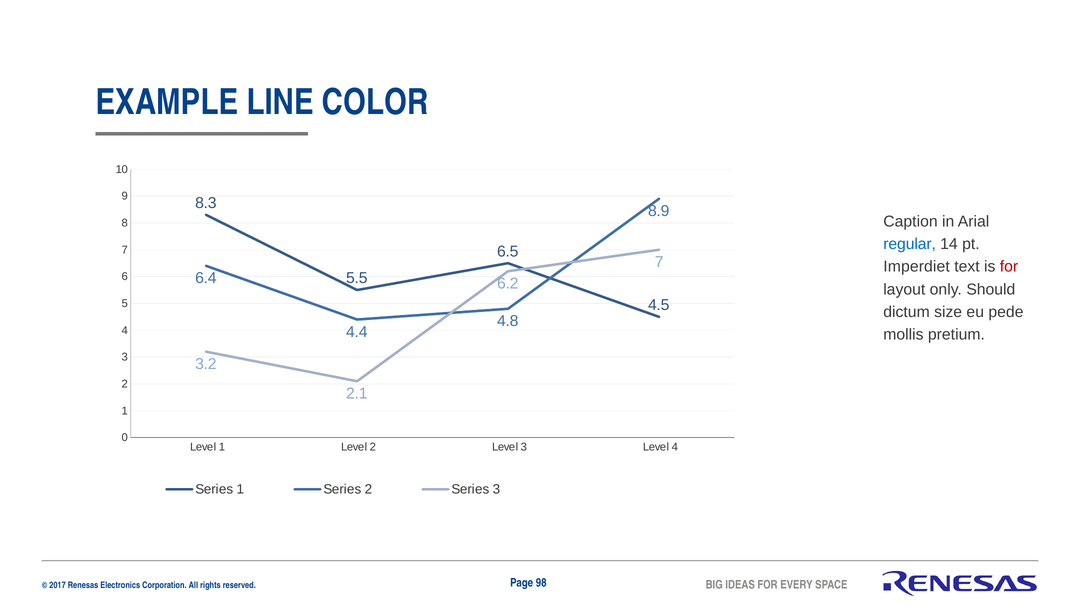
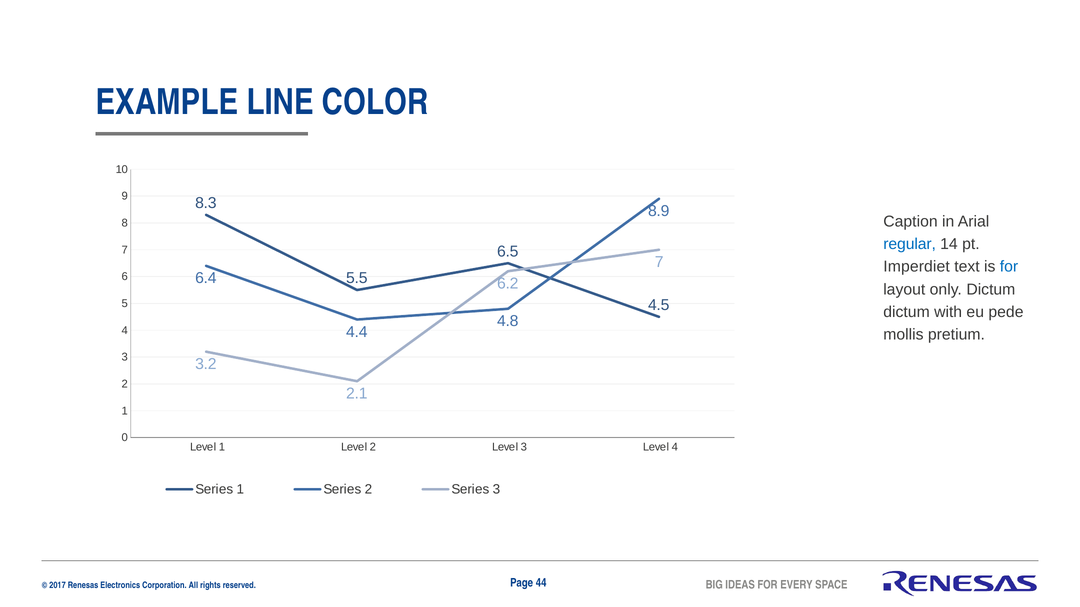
for colour: red -> blue (1009, 267)
only Should: Should -> Dictum (991, 290)
size: size -> with (948, 312)
98: 98 -> 44 (541, 583)
